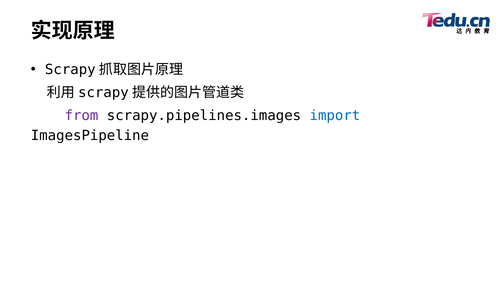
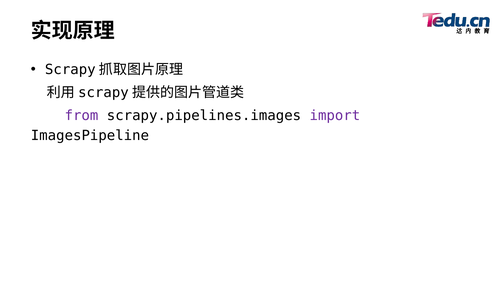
import colour: blue -> purple (335, 116)
